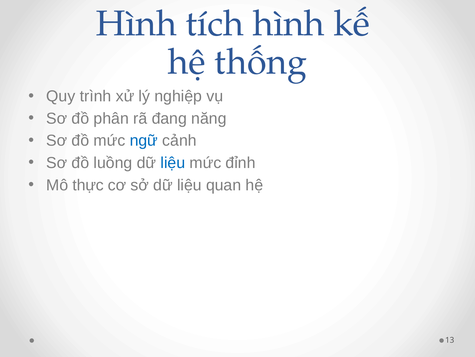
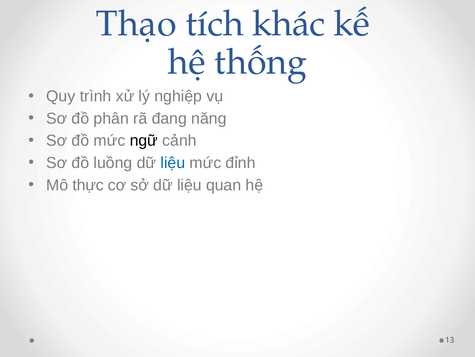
Hình: Hình -> Thạo (136, 24)
tích hình: hình -> khác (289, 24)
ngữ colour: blue -> black (144, 140)
